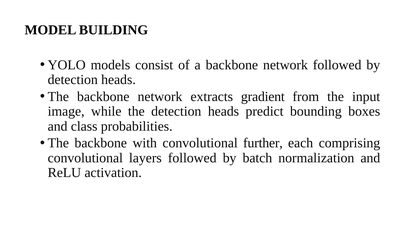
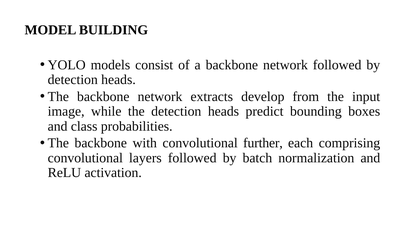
gradient: gradient -> develop (263, 96)
